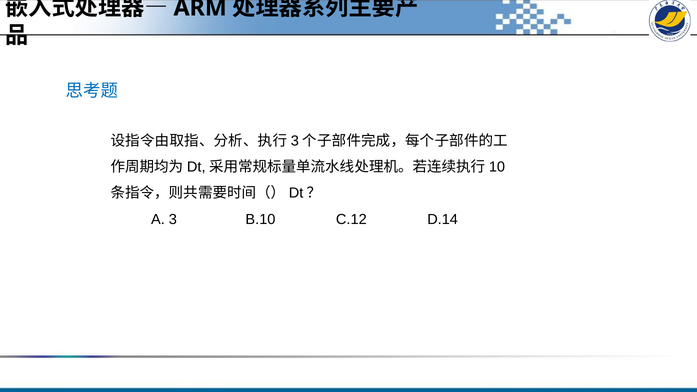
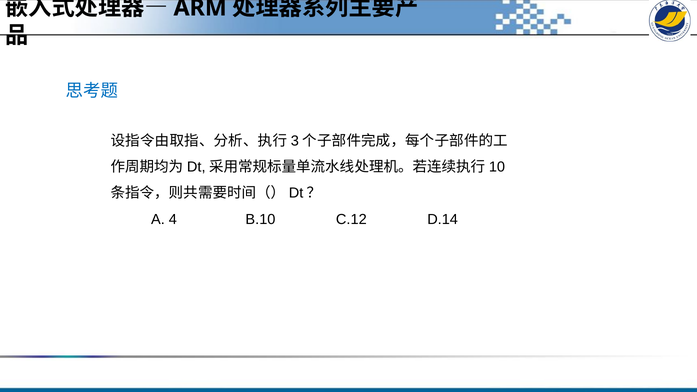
3: 3 -> 4 (173, 219)
